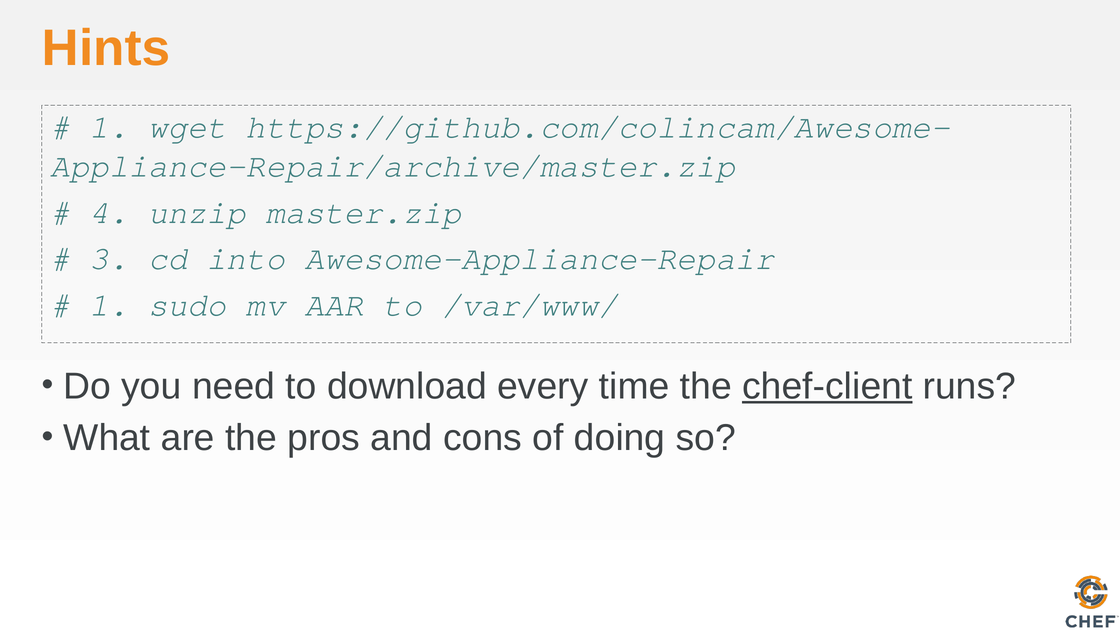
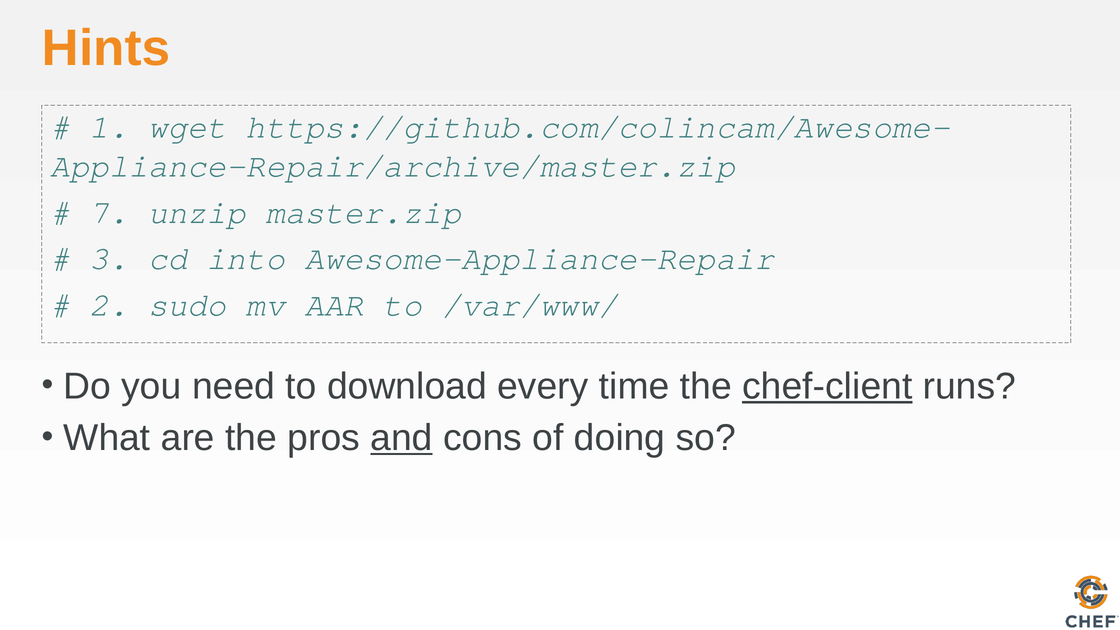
4: 4 -> 7 (109, 212)
1: 1 -> 2 (109, 305)
and underline: none -> present (402, 438)
